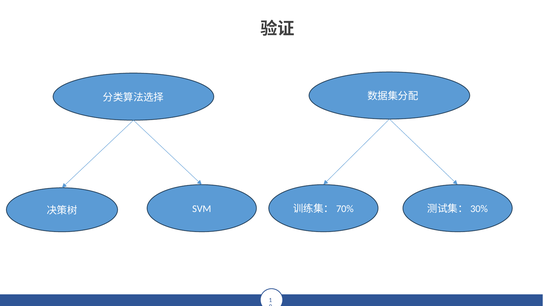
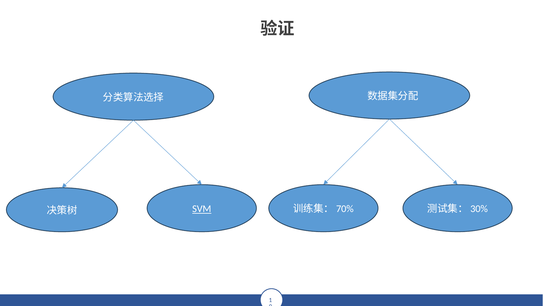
SVM underline: none -> present (202, 209)
